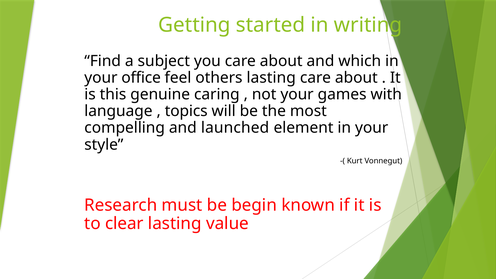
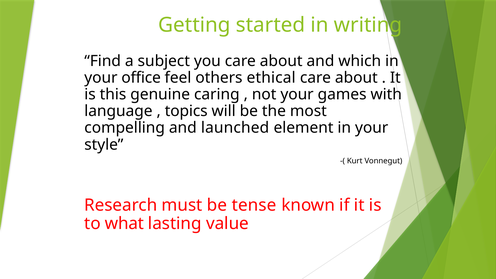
others lasting: lasting -> ethical (271, 78)
begin: begin -> tense (254, 205)
clear: clear -> what (124, 224)
